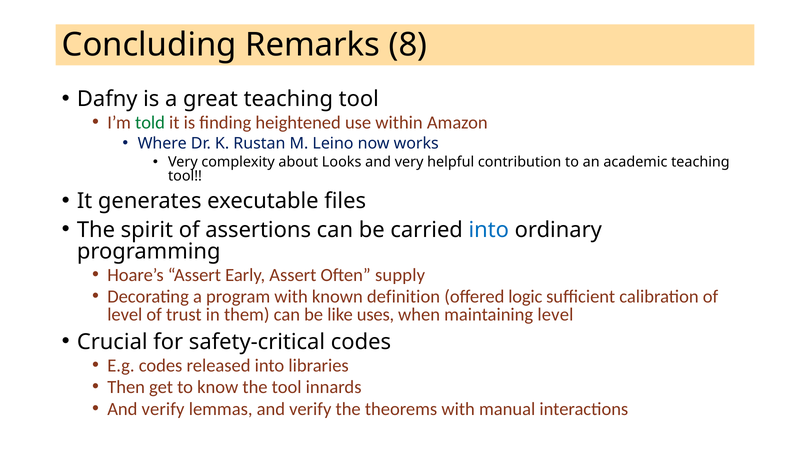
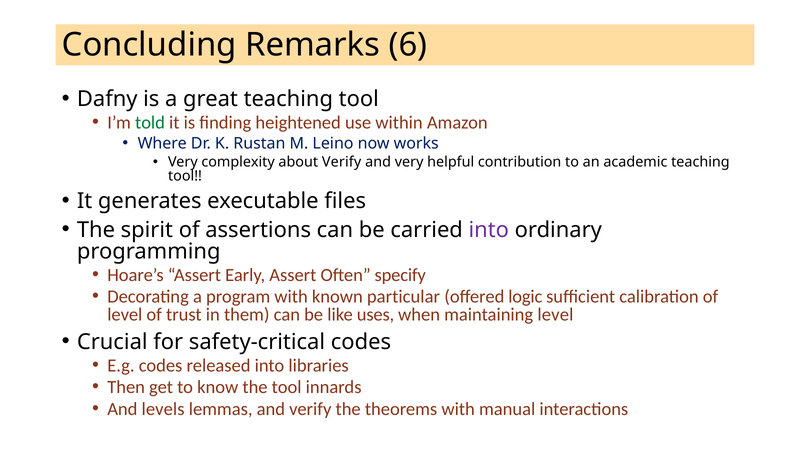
8: 8 -> 6 (408, 45)
about Looks: Looks -> Verify (342, 162)
into colour: blue -> purple (489, 230)
supply: supply -> specify (400, 275)
definition: definition -> particular (403, 296)
verify: verify -> levels (163, 409)
